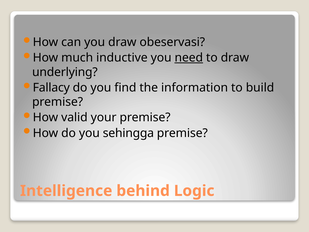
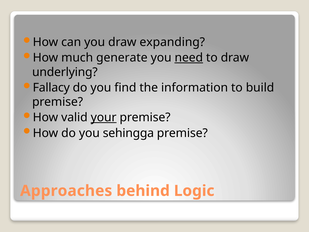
obeservasi: obeservasi -> expanding (172, 42)
inductive: inductive -> generate (122, 58)
your underline: none -> present (104, 117)
Intelligence: Intelligence -> Approaches (66, 191)
